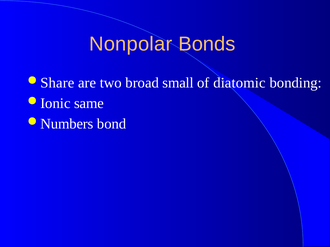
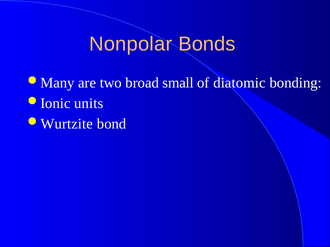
Share: Share -> Many (57, 83)
same: same -> units (89, 103)
Numbers: Numbers -> Wurtzite (67, 124)
